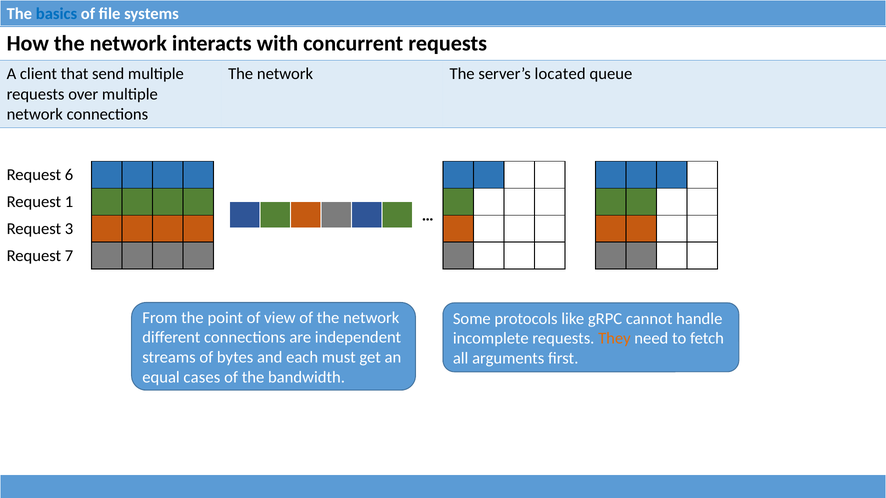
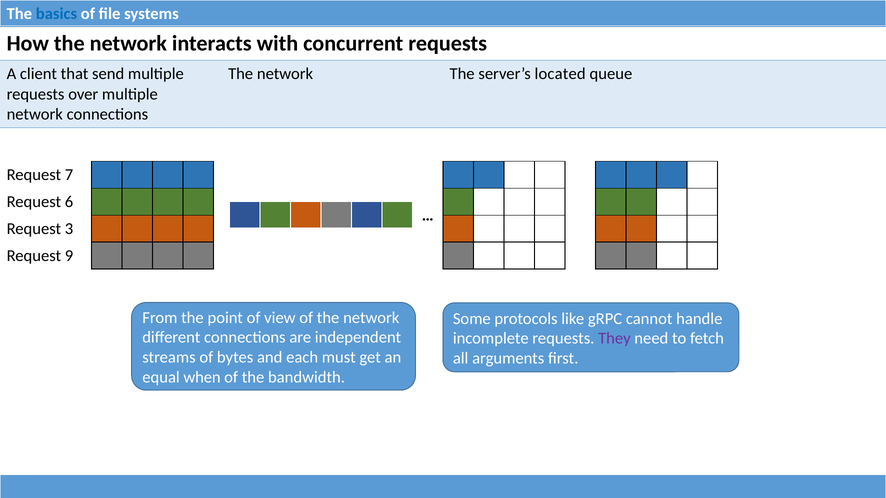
6: 6 -> 7 (69, 175)
1: 1 -> 6 (69, 202)
7: 7 -> 9 (69, 256)
They colour: orange -> purple (614, 339)
cases: cases -> when (202, 378)
